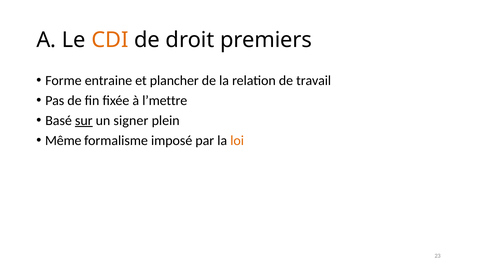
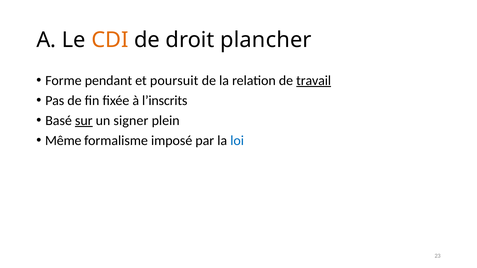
premiers: premiers -> plancher (266, 40)
entraine: entraine -> pendant (108, 81)
plancher: plancher -> poursuit (174, 81)
travail underline: none -> present (314, 81)
l’mettre: l’mettre -> l’inscrits (165, 101)
loi colour: orange -> blue (237, 141)
